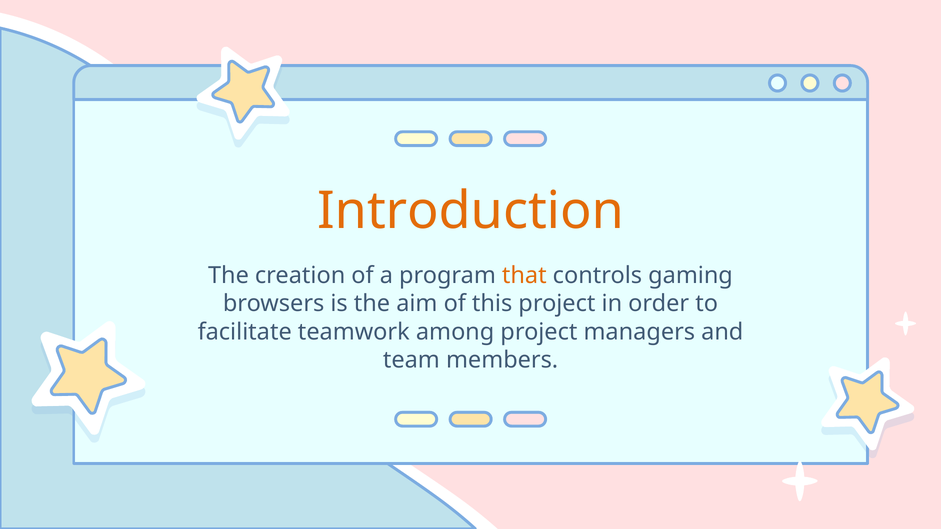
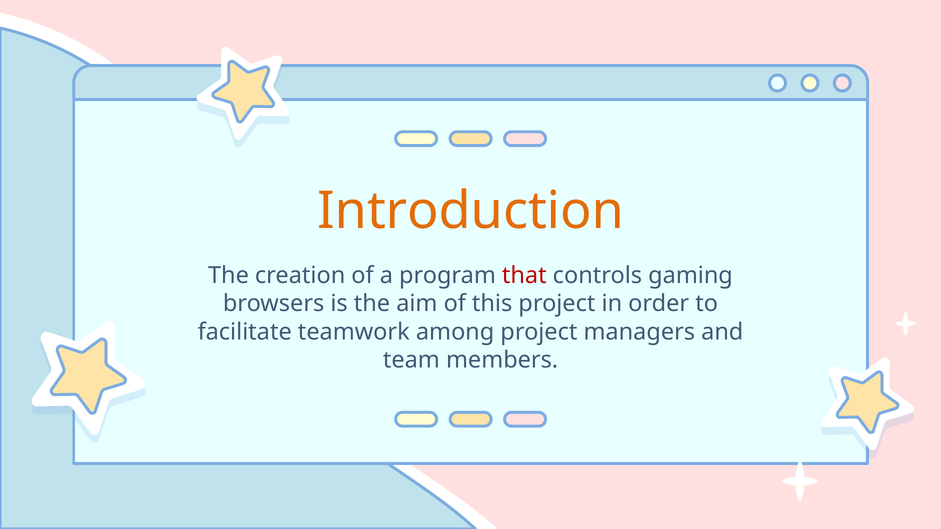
that colour: orange -> red (524, 276)
